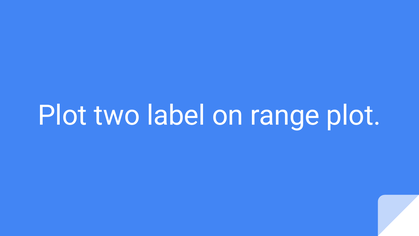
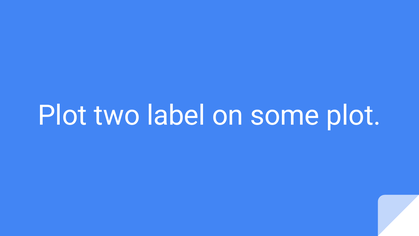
range: range -> some (285, 115)
